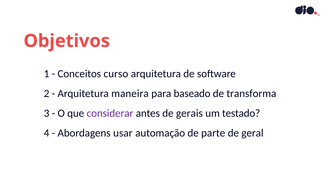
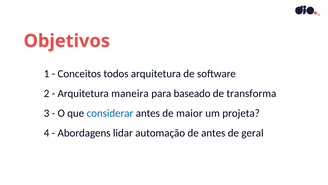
curso: curso -> todos (116, 74)
considerar colour: purple -> blue (110, 113)
gerais: gerais -> maior (189, 113)
testado: testado -> projeta (241, 113)
usar: usar -> lidar (123, 133)
de parte: parte -> antes (213, 133)
